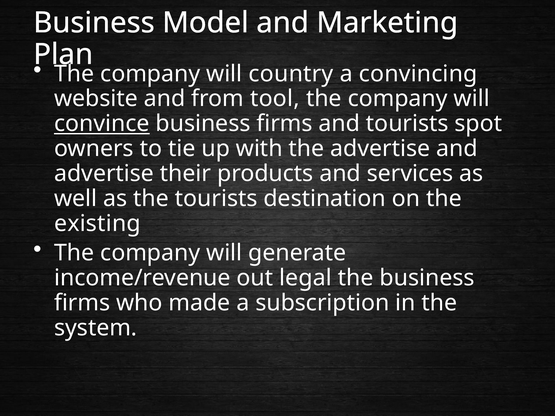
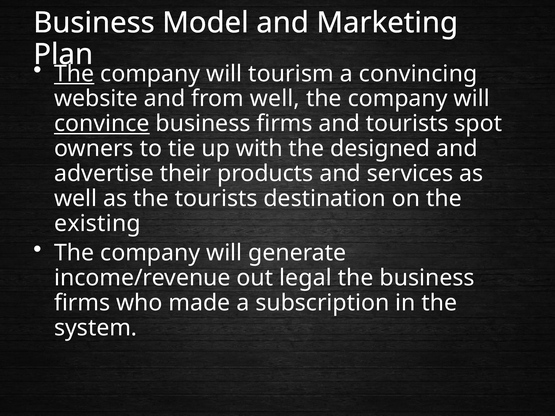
The underline: none -> present (74, 74)
country: country -> tourism (291, 74)
from tool: tool -> well (275, 99)
the advertise: advertise -> designed (380, 149)
